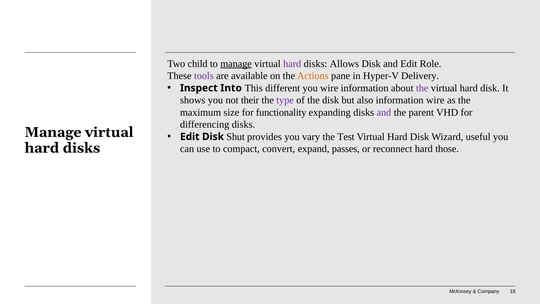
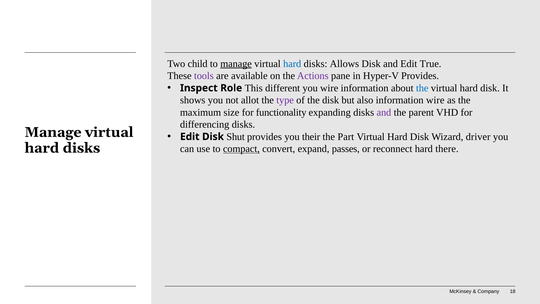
hard colour: purple -> blue (292, 64)
Role: Role -> True (431, 64)
Actions colour: orange -> purple (313, 76)
Hyper-V Delivery: Delivery -> Provides (420, 76)
Into: Into -> Role (231, 88)
the colour: purple -> blue (422, 88)
their: their -> allot (250, 100)
vary: vary -> their (311, 137)
Test: Test -> Part (346, 137)
useful: useful -> driver (478, 137)
compact underline: none -> present (241, 149)
those: those -> there (447, 149)
